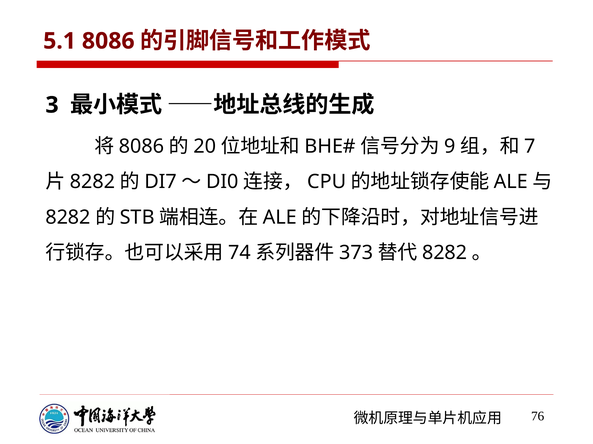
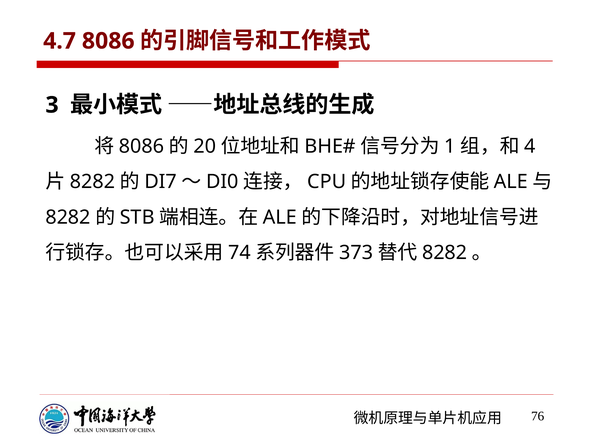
5.1: 5.1 -> 4.7 (60, 41)
9: 9 -> 1 (450, 146)
7: 7 -> 4 (530, 146)
